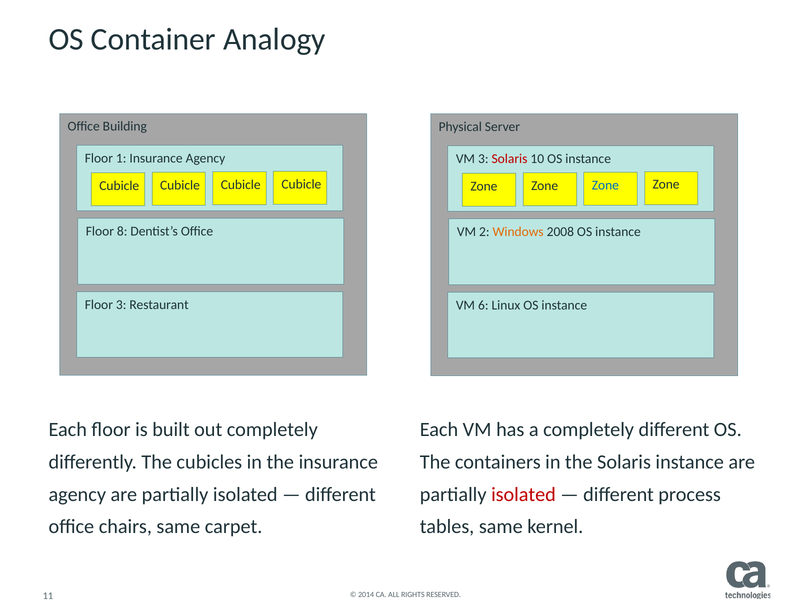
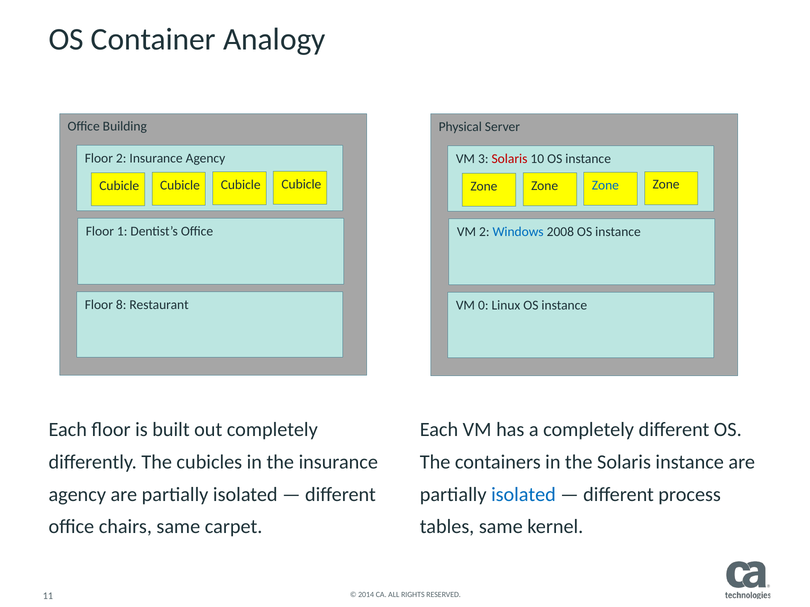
Floor 1: 1 -> 2 (121, 158)
8: 8 -> 1 (122, 232)
Windows colour: orange -> blue (518, 232)
Floor 3: 3 -> 8 (121, 305)
6: 6 -> 0 (483, 305)
isolated colour: red -> blue (523, 495)
